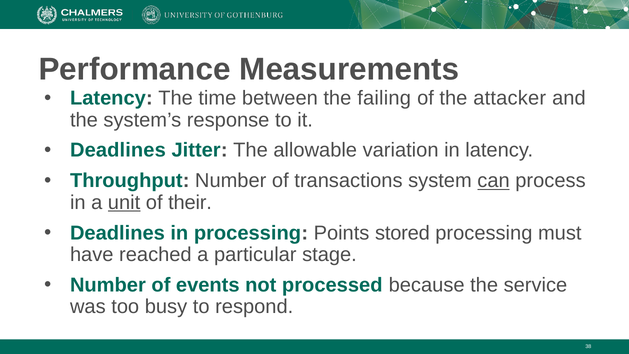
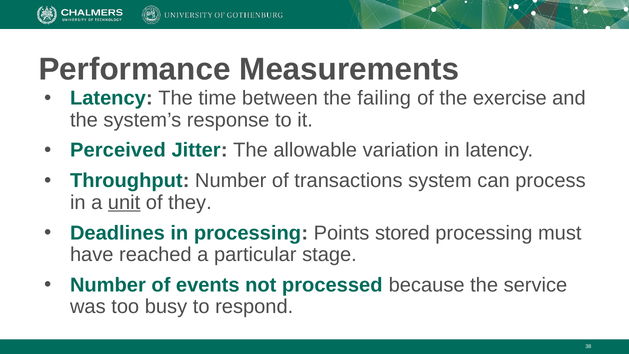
attacker: attacker -> exercise (510, 98)
Deadlines: Deadlines -> Perceived (118, 150)
can underline: present -> none (494, 181)
their: their -> they (190, 202)
